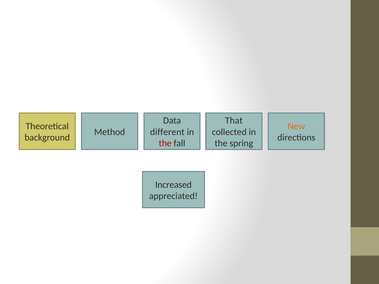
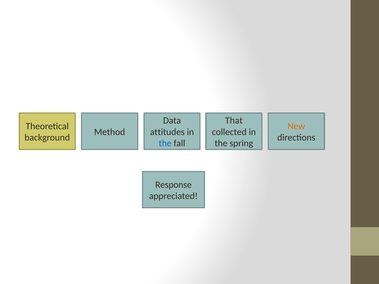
different: different -> attitudes (167, 132)
the colour: red -> blue (165, 143)
Increased: Increased -> Response (173, 185)
